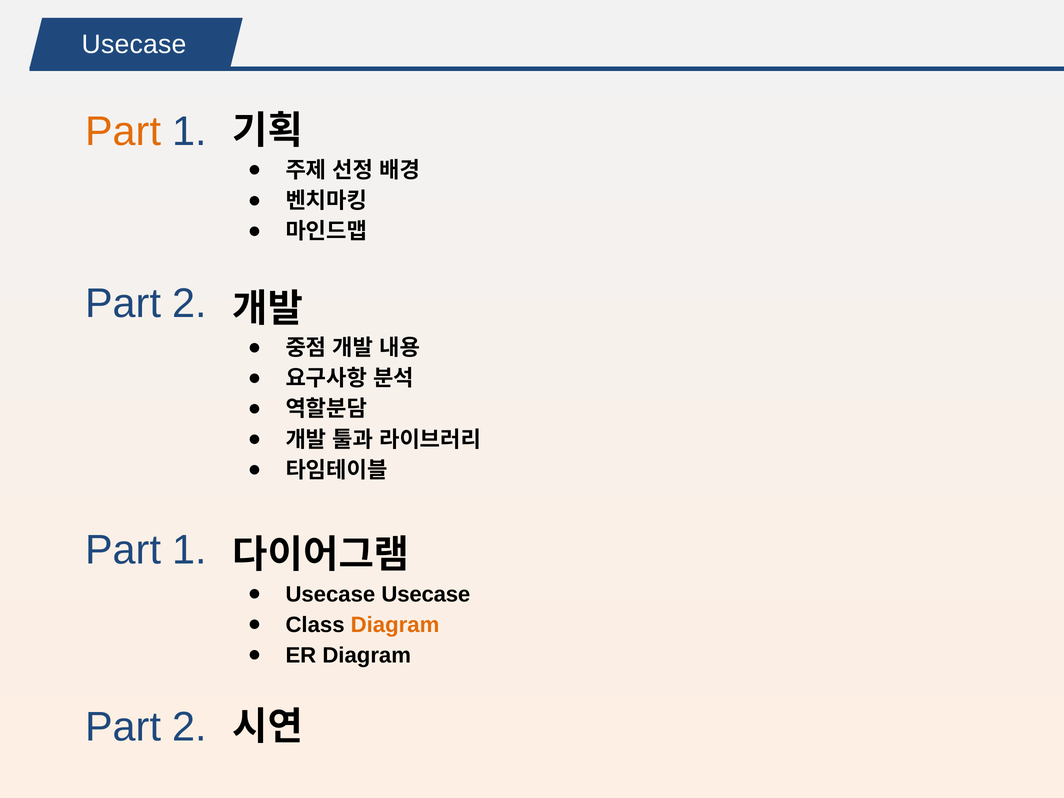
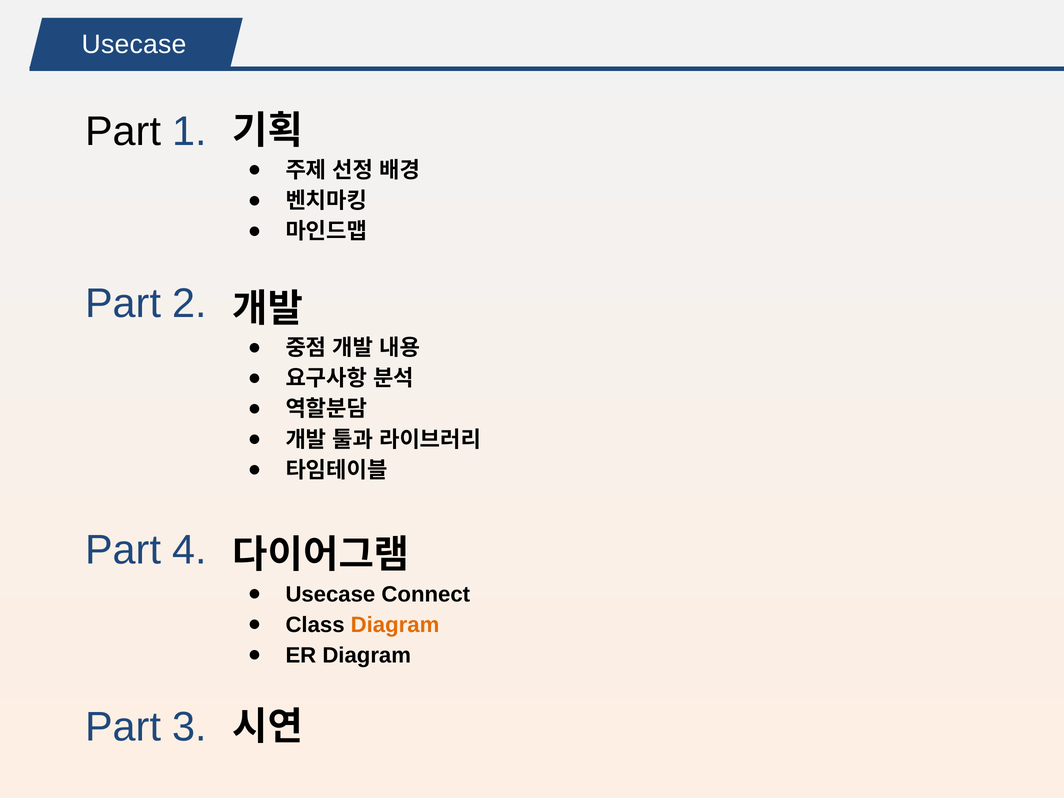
Part colour: orange -> black (123, 132)
1: 1 -> 4 (190, 550)
Usecase Usecase: Usecase -> Connect (426, 594)
2: 2 -> 3 (190, 727)
